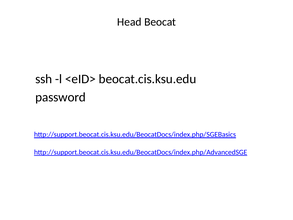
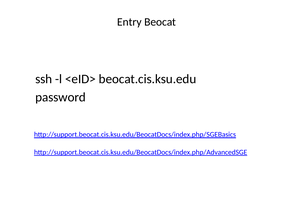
Head: Head -> Entry (129, 22)
